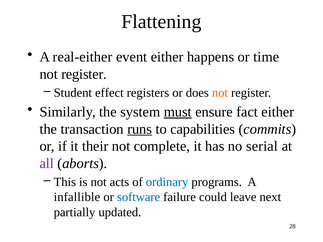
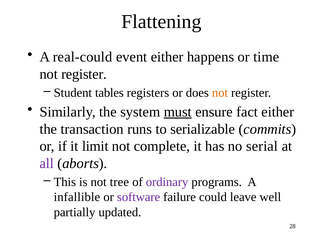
real-either: real-either -> real-could (83, 57)
effect: effect -> tables (109, 93)
runs underline: present -> none (140, 129)
capabilities: capabilities -> serializable (203, 129)
their: their -> limit (95, 146)
acts: acts -> tree (119, 182)
ordinary colour: blue -> purple (167, 182)
software colour: blue -> purple (139, 197)
next: next -> well (270, 197)
